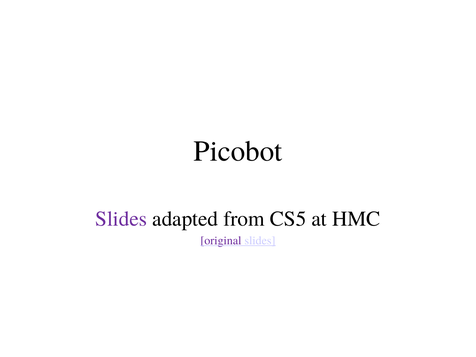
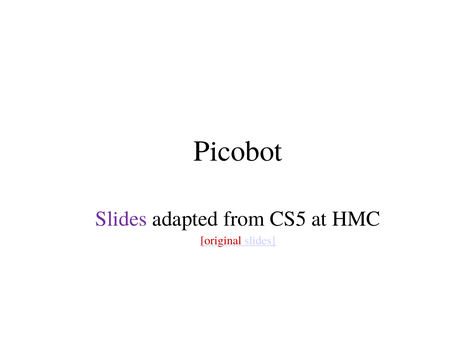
original colour: purple -> red (221, 240)
